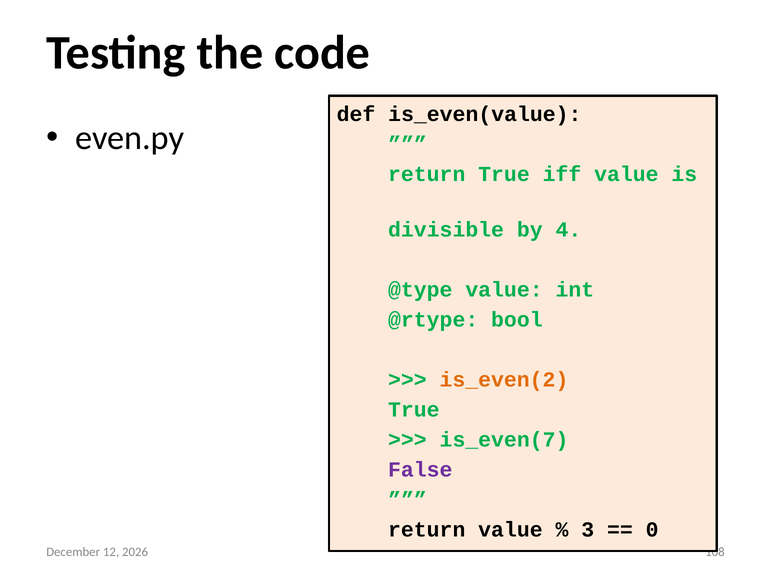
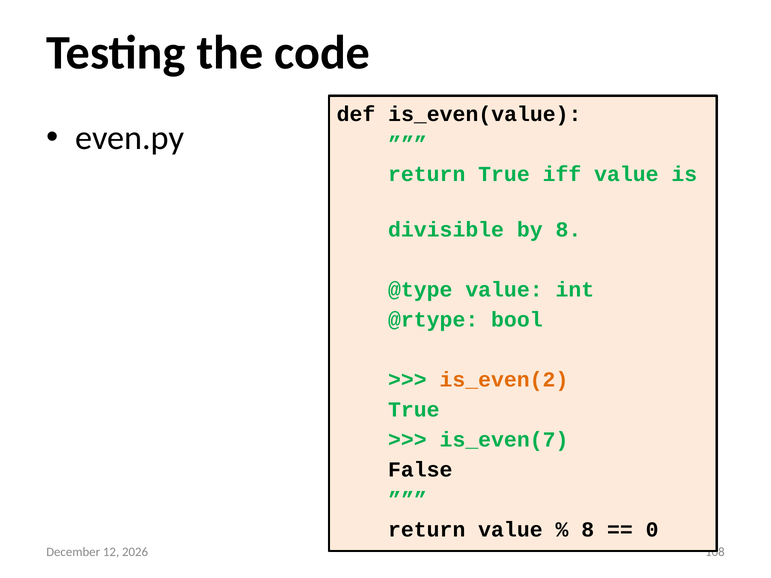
by 4: 4 -> 8 (568, 230)
False colour: purple -> black (420, 470)
3: 3 -> 8 (588, 530)
